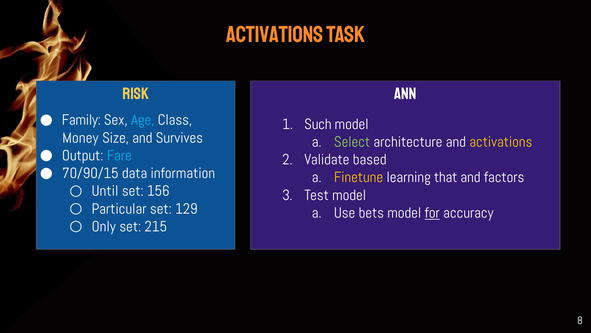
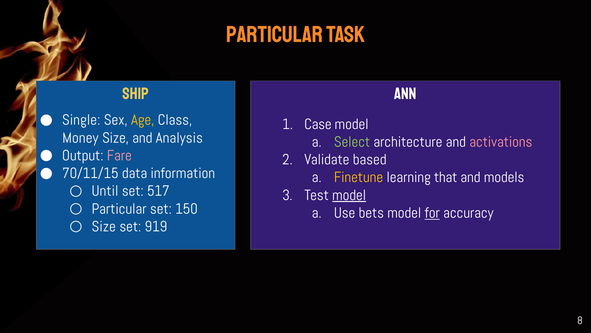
activations: activations -> particular (275, 35)
Risk: Risk -> Ship (136, 94)
Family: Family -> Single (81, 120)
Age colour: light blue -> yellow (143, 120)
Such: Such -> Case (318, 124)
Survives: Survives -> Analysis (179, 138)
activations colour: yellow -> pink (501, 142)
Fare colour: light blue -> pink (119, 155)
70/90/15: 70/90/15 -> 70/11/15 (90, 173)
factors: factors -> models (504, 177)
156: 156 -> 517 (158, 191)
model underline: none -> present (349, 195)
129: 129 -> 150 (186, 209)
Only: Only -> Size (104, 226)
215: 215 -> 919 (156, 226)
